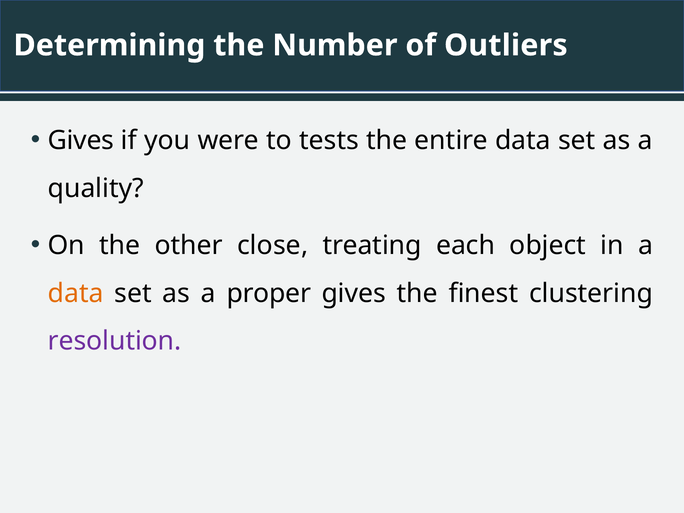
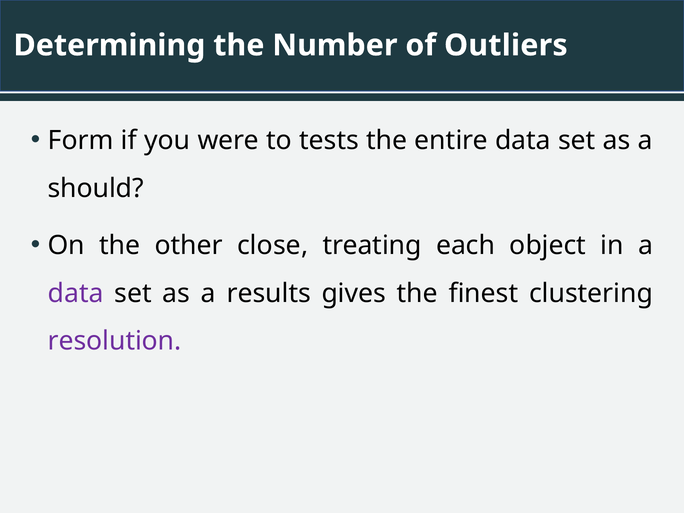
Gives: Gives -> Form (81, 141)
quality: quality -> should (96, 188)
data colour: orange -> purple (76, 293)
proper: proper -> results (269, 293)
